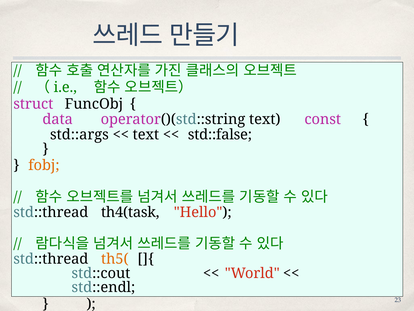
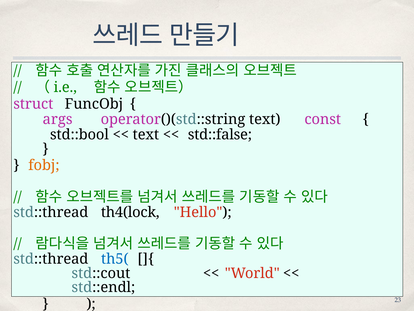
data: data -> args (58, 119)
std::args: std::args -> std::bool (79, 134)
th4(task: th4(task -> th4(lock (130, 212)
th5( colour: orange -> blue (115, 259)
